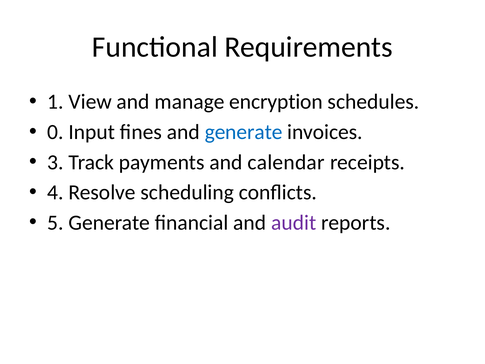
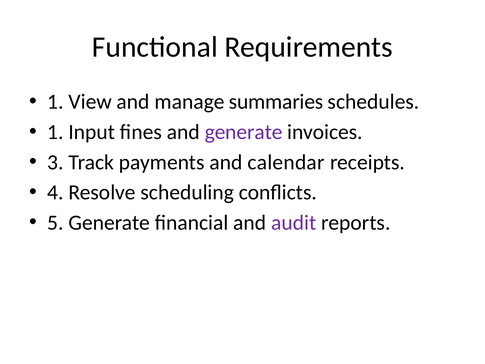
encryption: encryption -> summaries (276, 102)
0: 0 -> 1 (55, 132)
generate colour: blue -> purple (244, 132)
